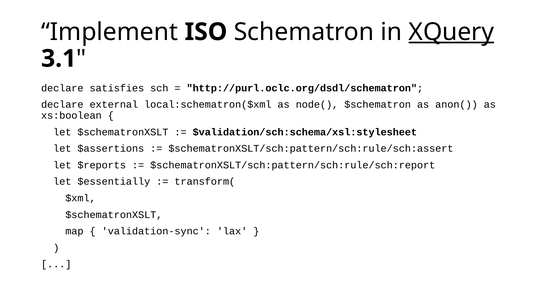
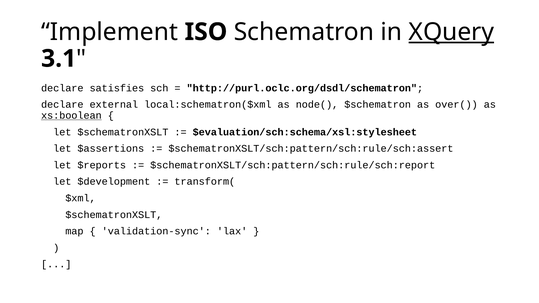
anon(: anon( -> over( (456, 105)
xs:boolean underline: none -> present (71, 116)
$validation/sch:schema/xsl:stylesheet: $validation/sch:schema/xsl:stylesheet -> $evaluation/sch:schema/xsl:stylesheet (305, 132)
$essentially: $essentially -> $development (114, 182)
